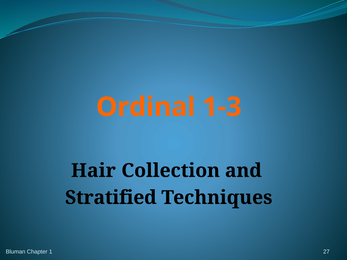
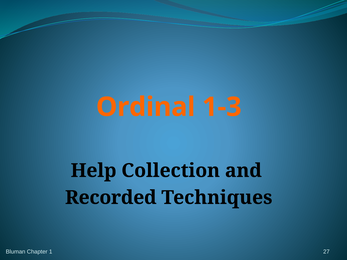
Hair: Hair -> Help (94, 171)
Stratified: Stratified -> Recorded (111, 198)
